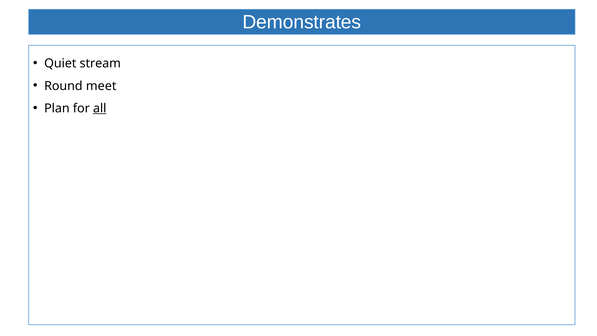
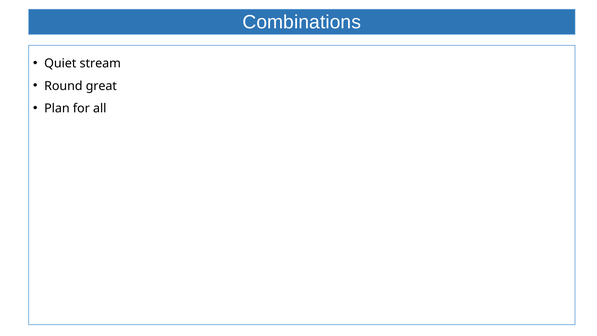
Demonstrates: Demonstrates -> Combinations (302, 22)
meet: meet -> great (101, 86)
all underline: present -> none (100, 108)
